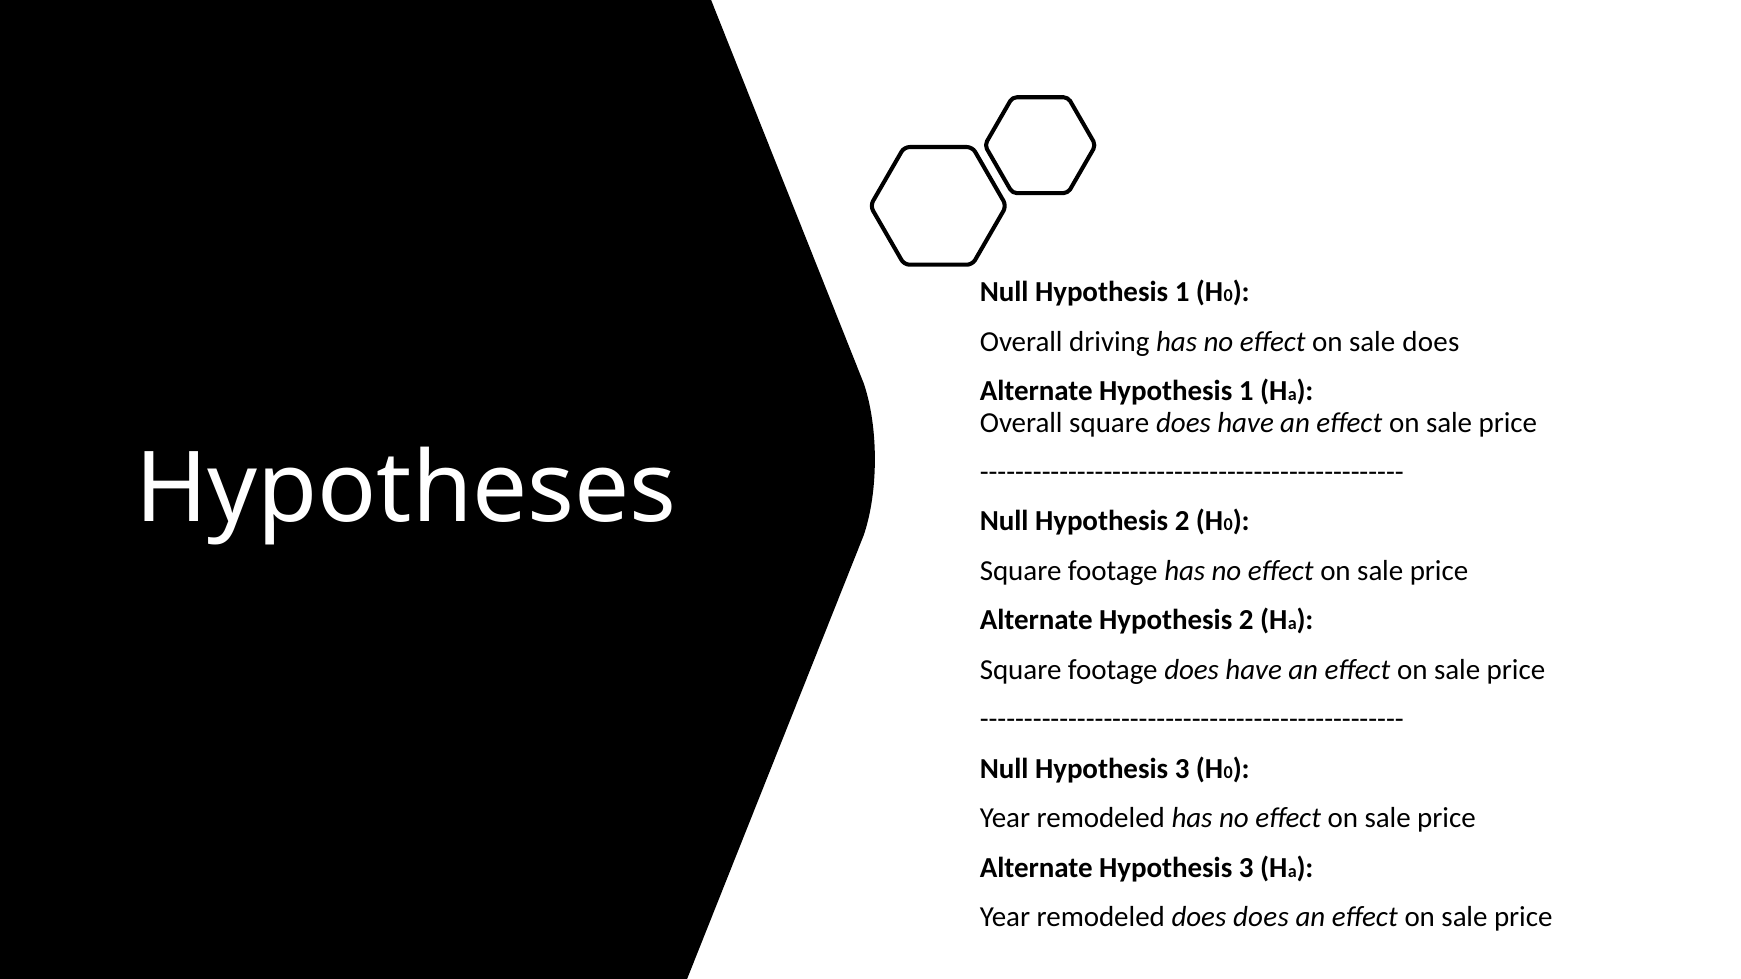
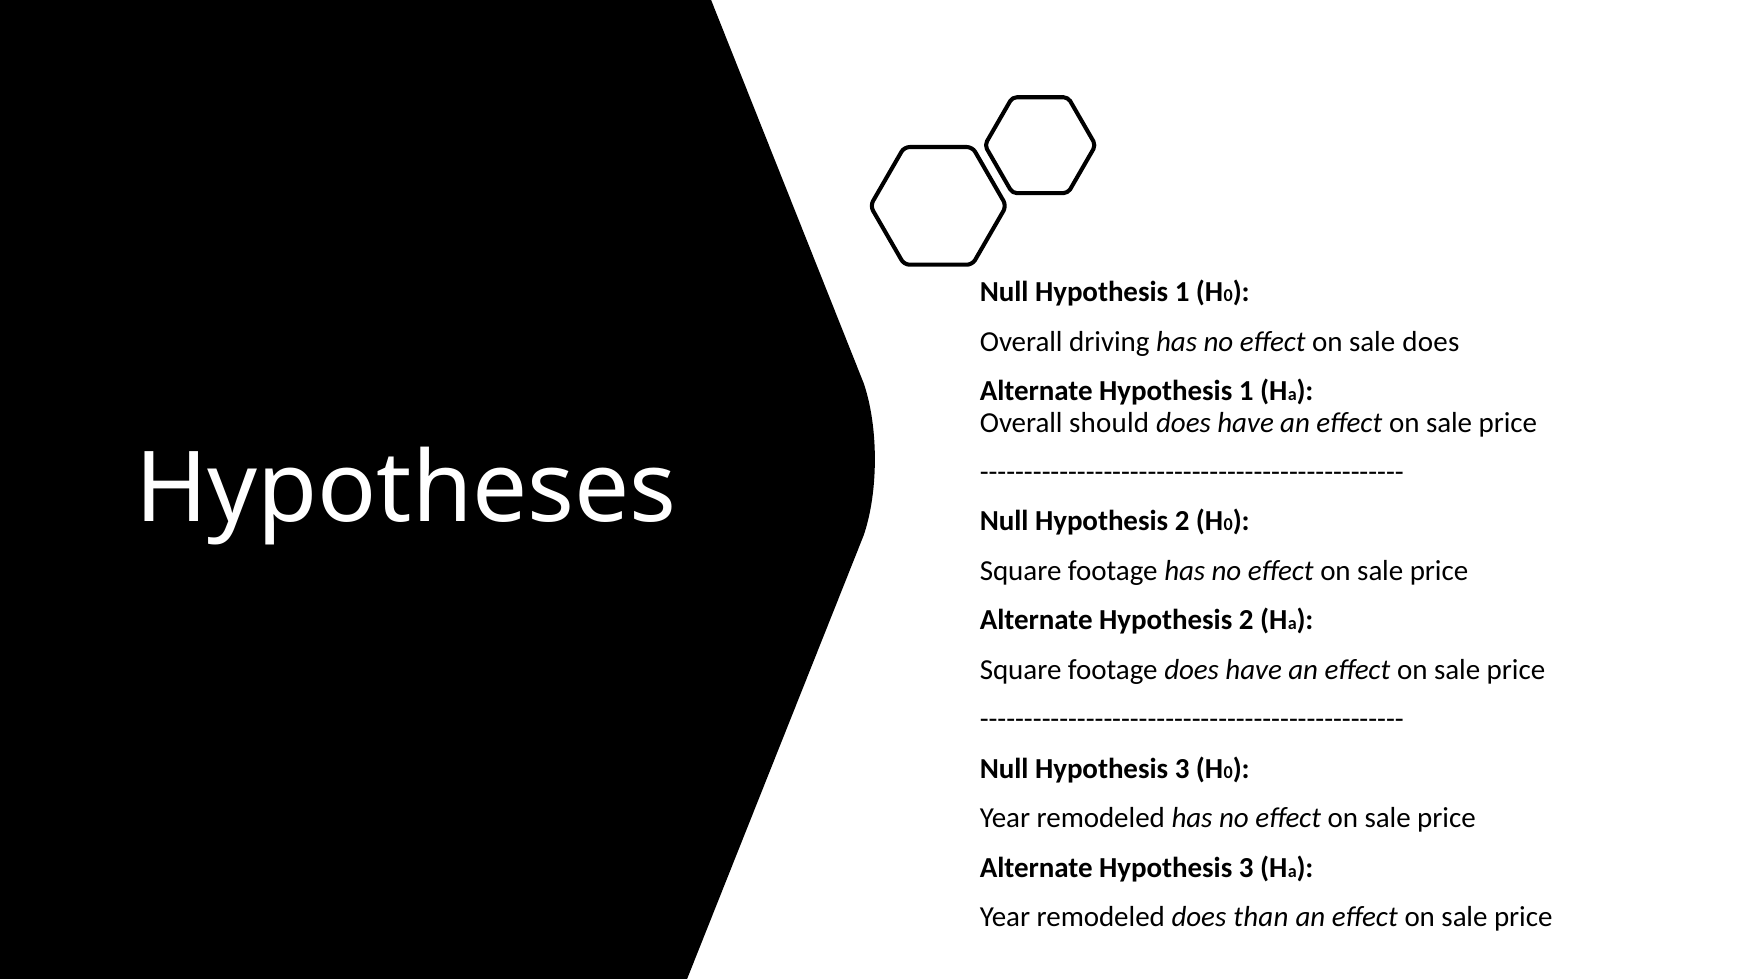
Overall square: square -> should (1109, 423)
does does: does -> than (1261, 917)
